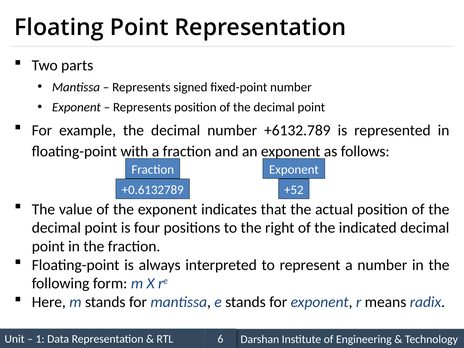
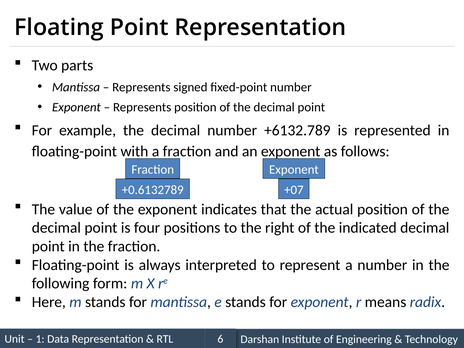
+52: +52 -> +07 (294, 190)
